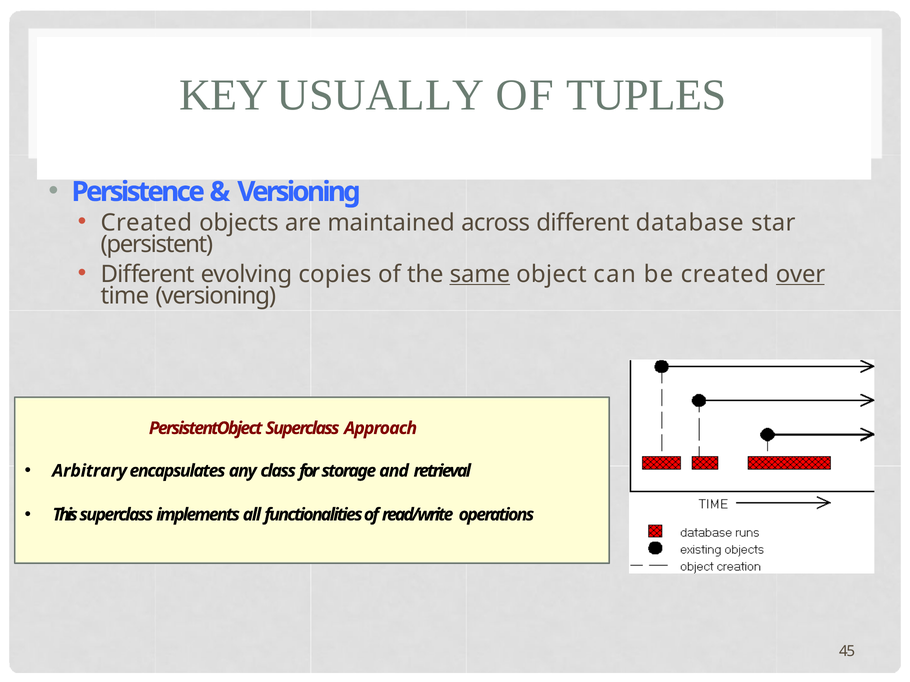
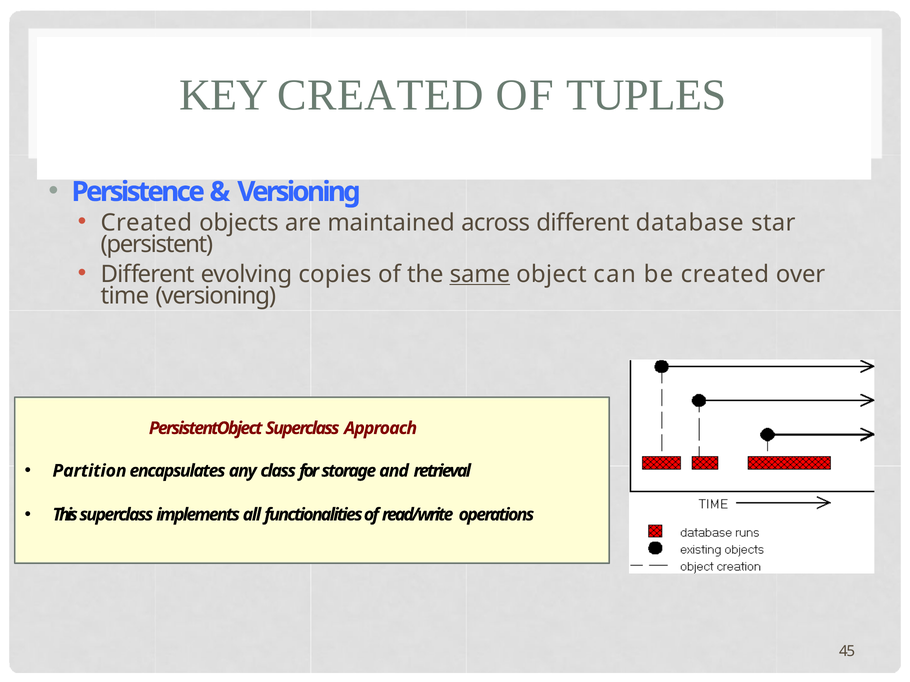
KEY USUALLY: USUALLY -> CREATED (380, 95)
over underline: present -> none (800, 274)
Arbitrary: Arbitrary -> Partition (90, 471)
